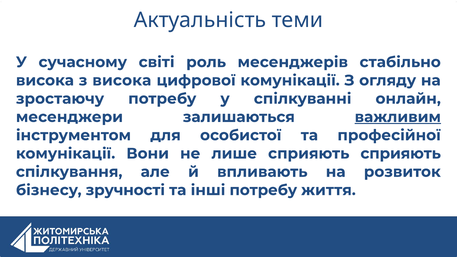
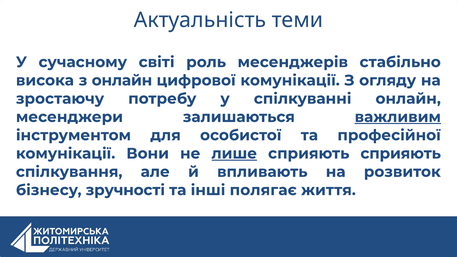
з висока: висока -> онлайн (122, 80)
лише underline: none -> present (234, 154)
інші потребу: потребу -> полягає (263, 190)
